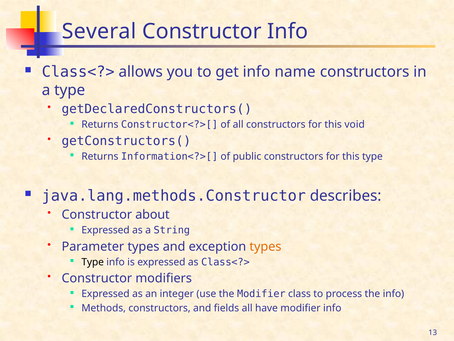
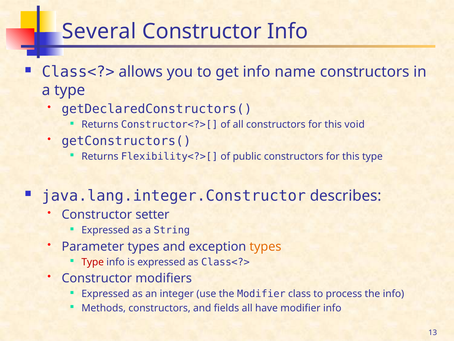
Information<?>[: Information<?>[ -> Flexibility<?>[ (170, 156)
java.lang.methods.Constructor: java.lang.methods.Constructor -> java.lang.integer.Constructor (174, 195)
about: about -> setter (152, 214)
Type colour: black -> red (93, 262)
